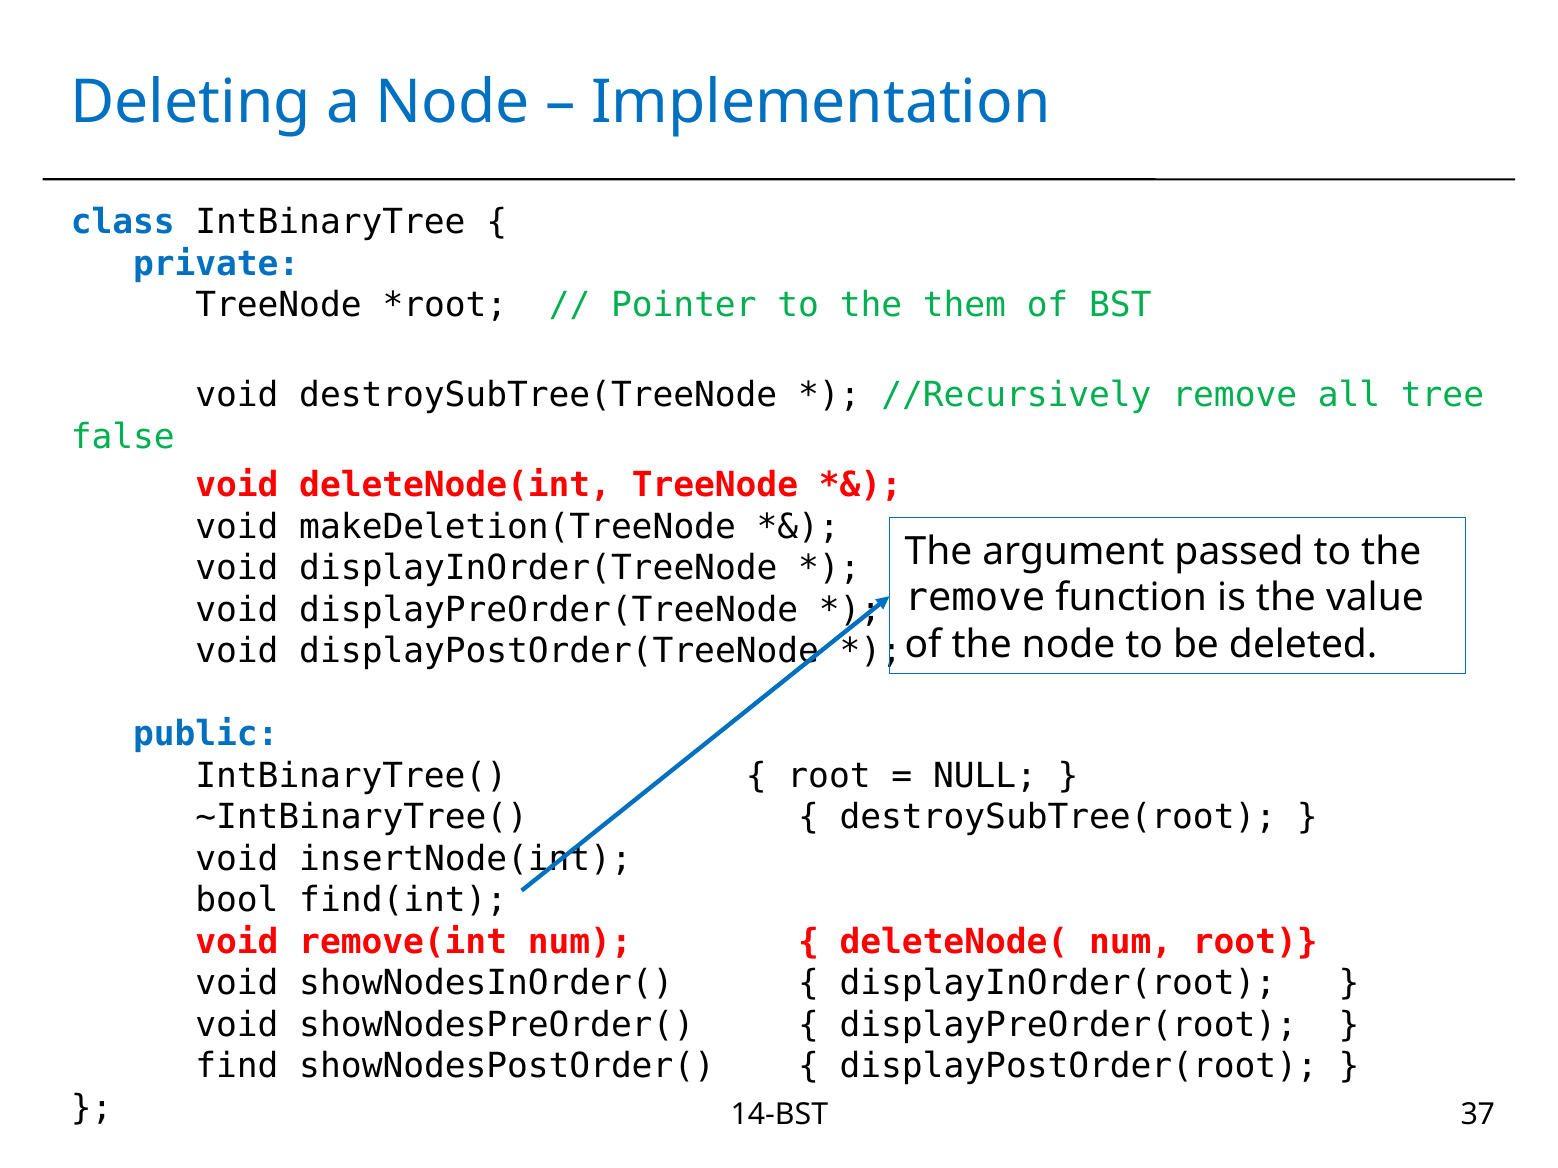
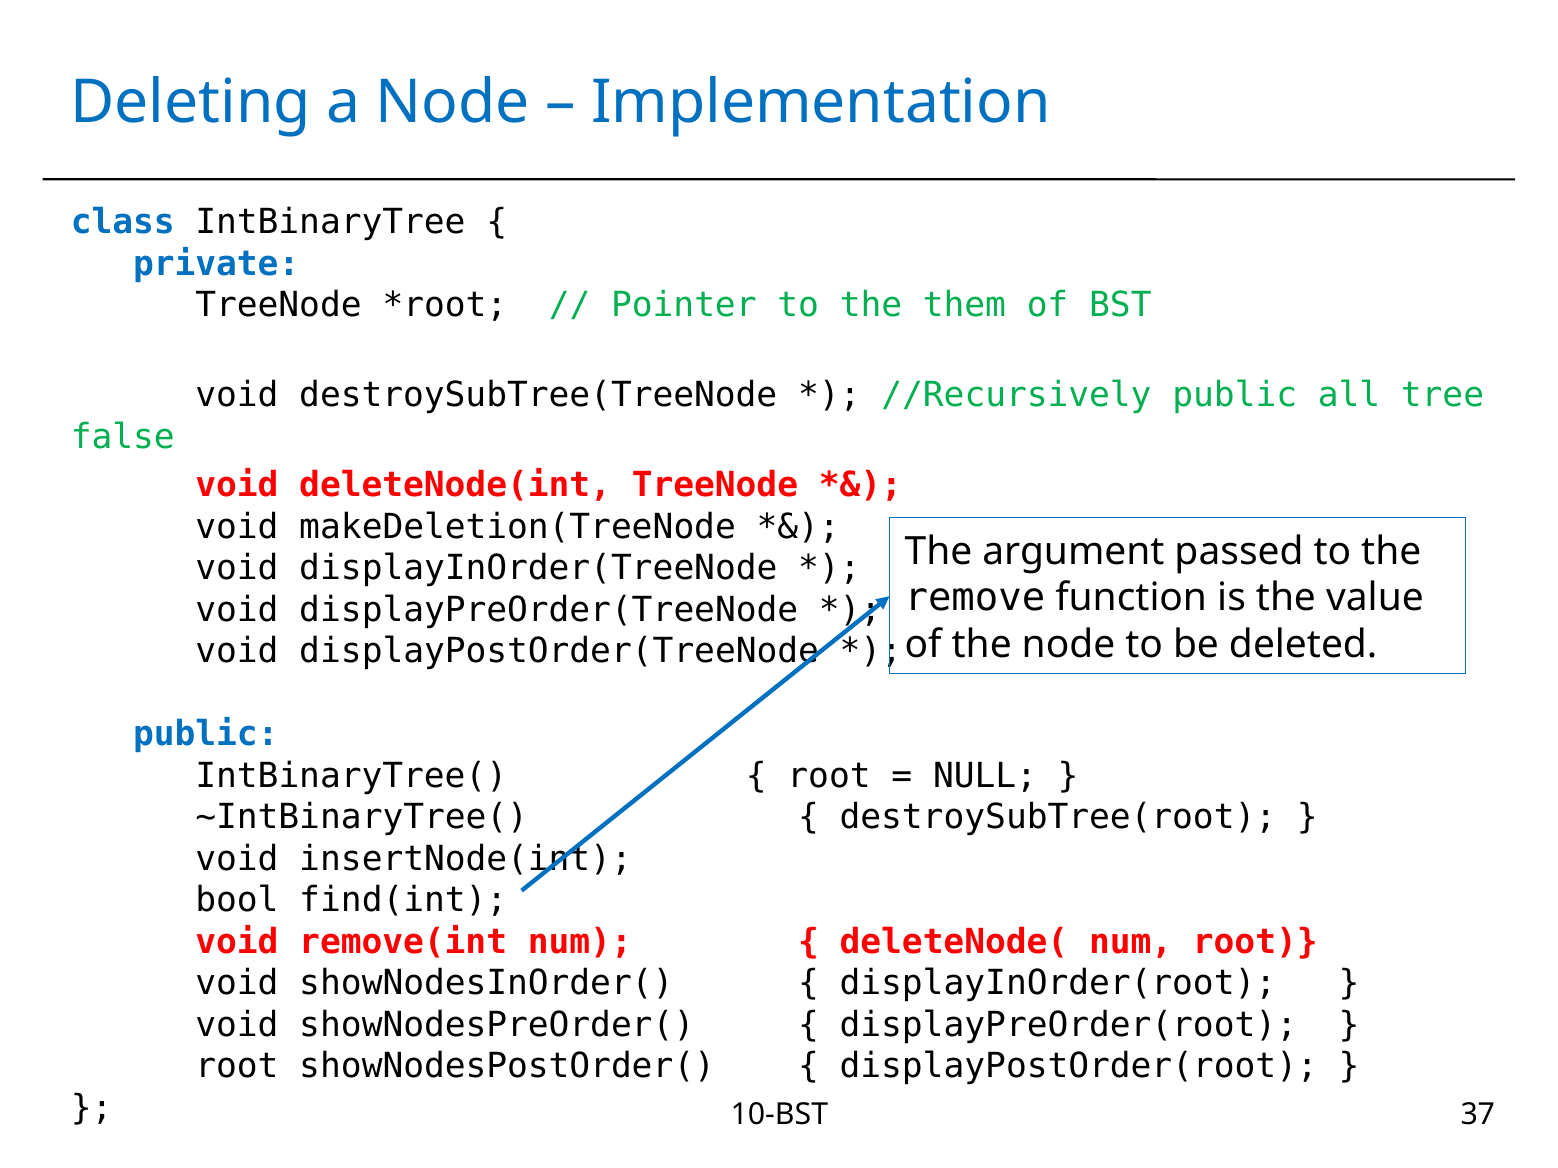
//Recursively remove: remove -> public (1235, 396)
find: find -> root (237, 1067)
14-BST: 14-BST -> 10-BST (779, 1115)
